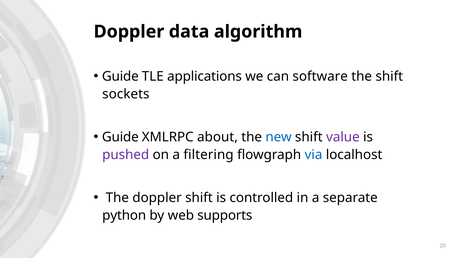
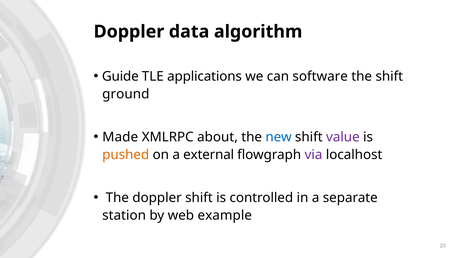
sockets: sockets -> ground (126, 94)
Guide: Guide -> Made (120, 137)
pushed colour: purple -> orange (126, 155)
filtering: filtering -> external (209, 155)
via colour: blue -> purple (313, 155)
python: python -> station (124, 216)
supports: supports -> example (225, 216)
